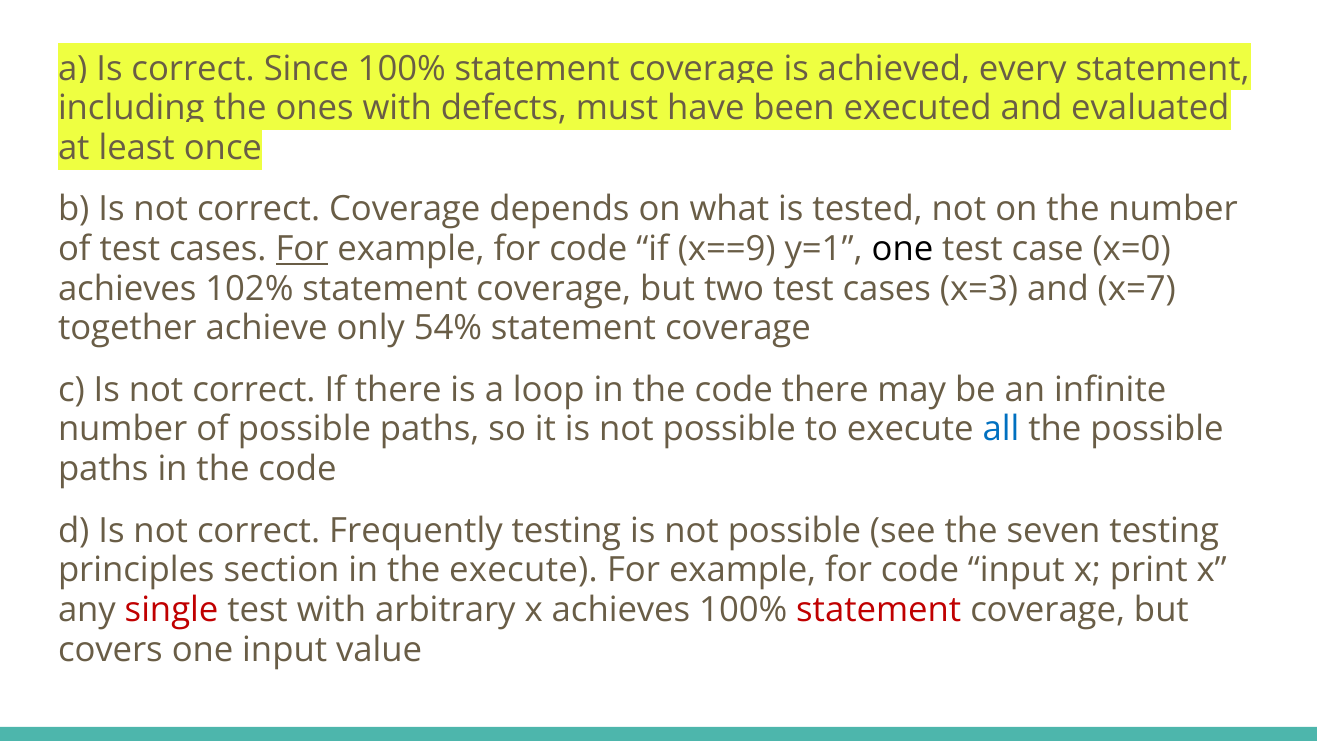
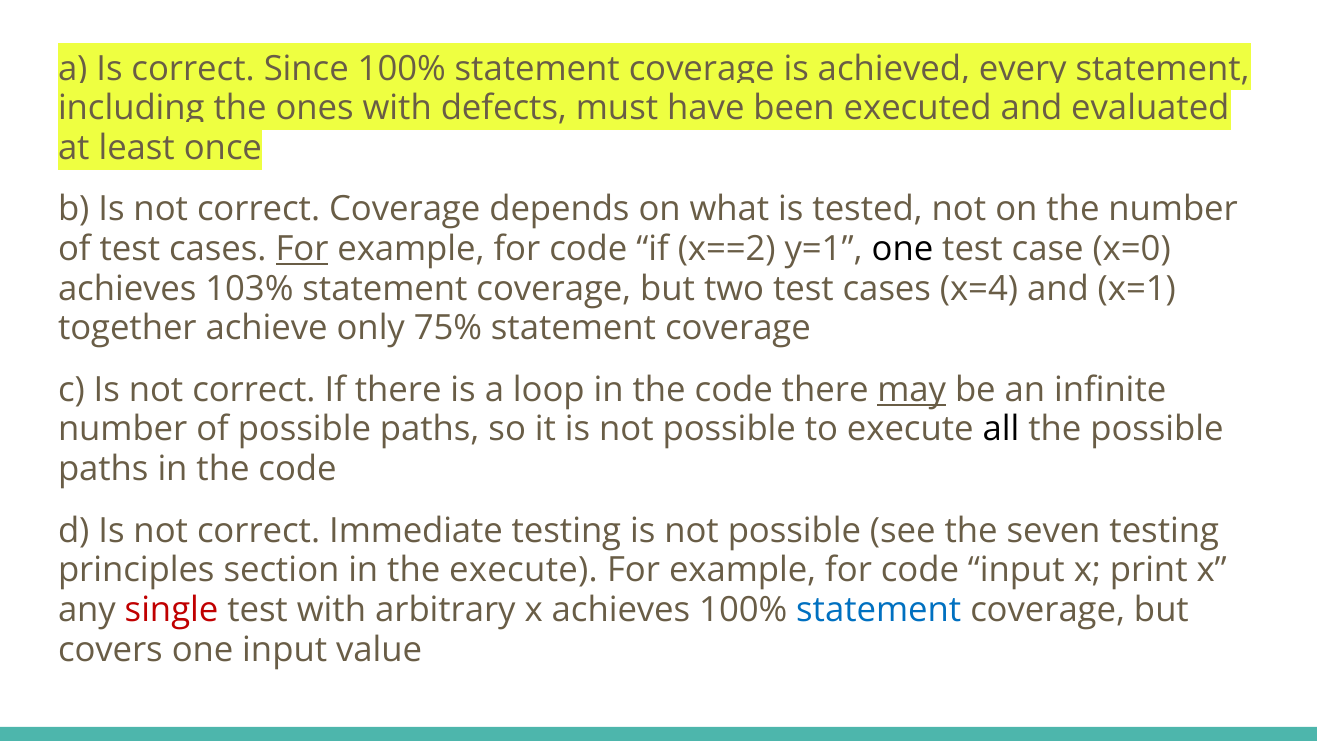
x==9: x==9 -> x==2 (727, 249)
102%: 102% -> 103% (249, 289)
x=3: x=3 -> x=4 (979, 289)
x=7: x=7 -> x=1 (1137, 289)
54%: 54% -> 75% (448, 328)
may underline: none -> present (912, 390)
all colour: blue -> black (1001, 429)
Frequently: Frequently -> Immediate (416, 531)
statement colour: red -> blue (879, 610)
